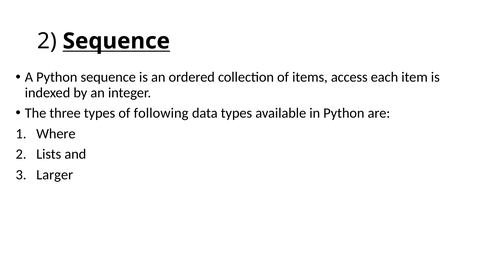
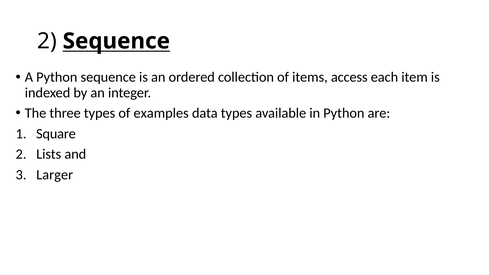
following: following -> examples (161, 113)
Where: Where -> Square (56, 134)
